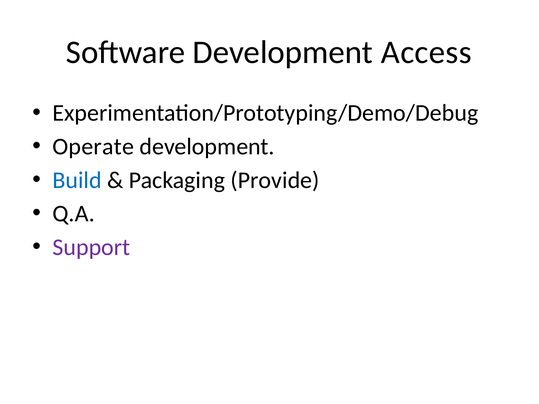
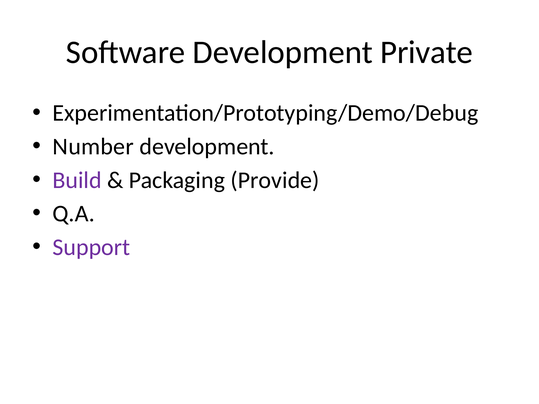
Access: Access -> Private (427, 52)
Operate: Operate -> Number (93, 147)
Build colour: blue -> purple (77, 180)
